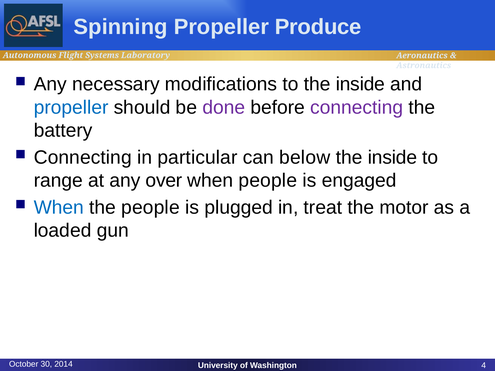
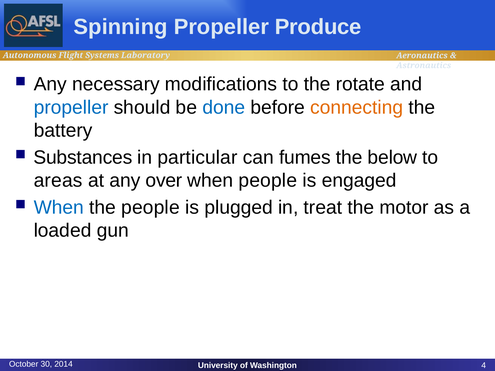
to the inside: inside -> rotate (360, 84)
done colour: purple -> blue (224, 107)
connecting colour: purple -> orange (357, 107)
Connecting: Connecting -> Substances (83, 158)
below: below -> fumes (305, 158)
inside: inside -> below (392, 158)
range: range -> areas (58, 181)
